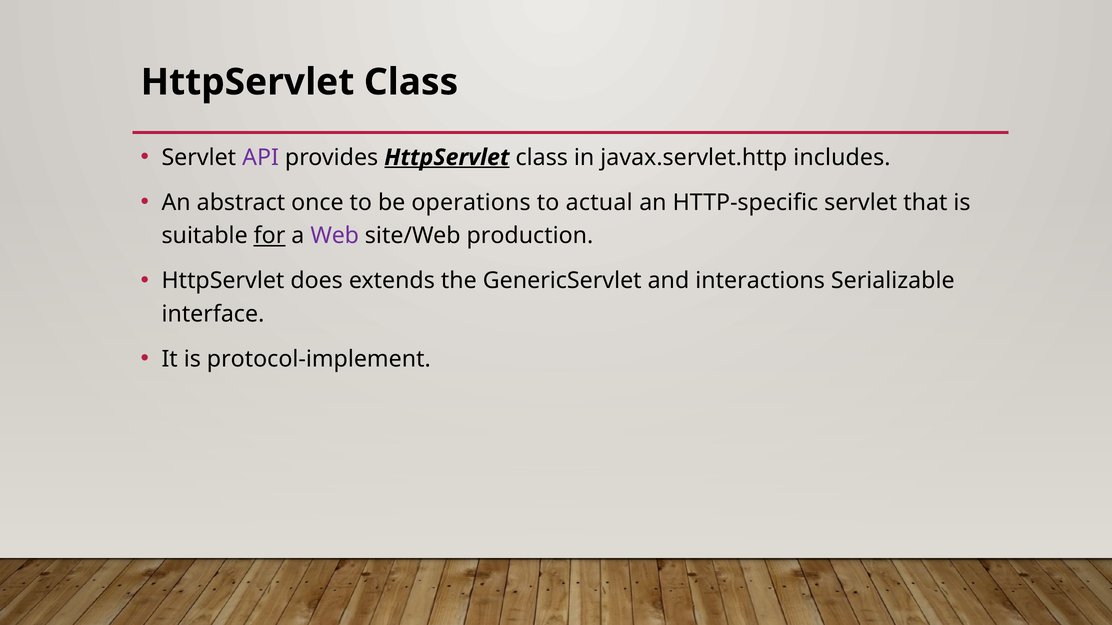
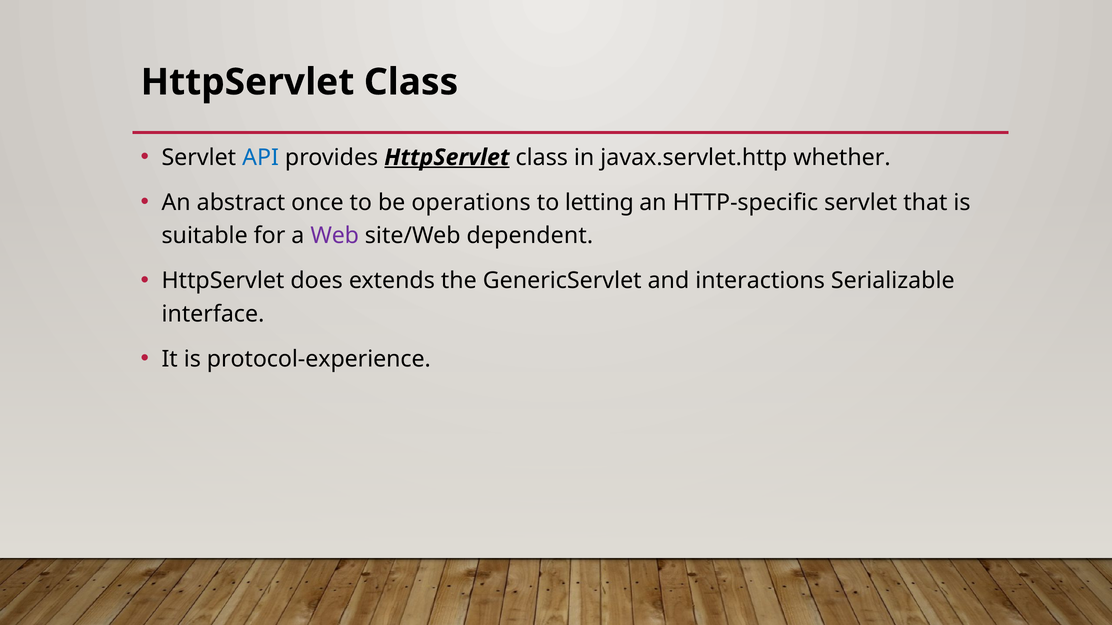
API colour: purple -> blue (261, 158)
includes: includes -> whether (842, 158)
actual: actual -> letting (599, 203)
for underline: present -> none (270, 236)
production: production -> dependent (530, 236)
protocol-implement: protocol-implement -> protocol-experience (319, 359)
